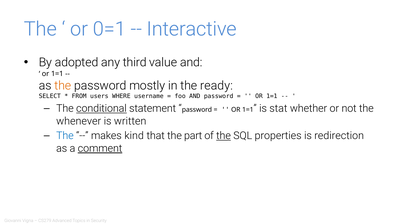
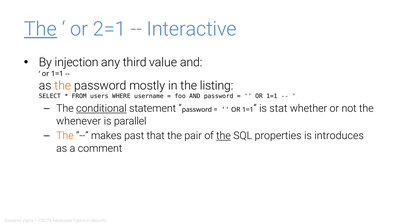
The underline: none -> present (40, 29)
0=1: 0=1 -> 2=1 (109, 29)
adopted: adopted -> injection (77, 62)
ready: ready -> listing (217, 86)
written: written -> parallel (130, 121)
The colour: blue -> orange (65, 136)
kind: kind -> past (134, 136)
part: part -> pair (193, 136)
redirection: redirection -> introduces (339, 136)
comment underline: present -> none (100, 148)
